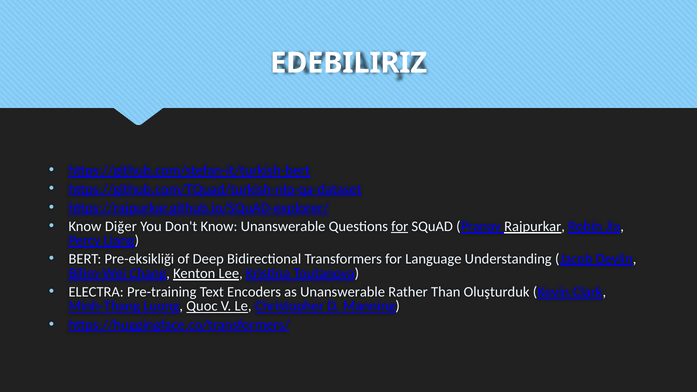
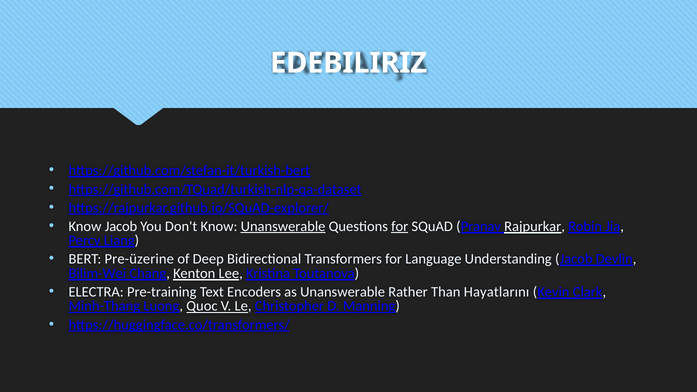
Know Diğer: Diğer -> Jacob (121, 226)
Unanswerable underline: none -> present (283, 226)
Pre-eksikliği: Pre-eksikliği -> Pre-üzerine (139, 259)
Oluşturduk: Oluşturduk -> Hayatlarını (497, 292)
